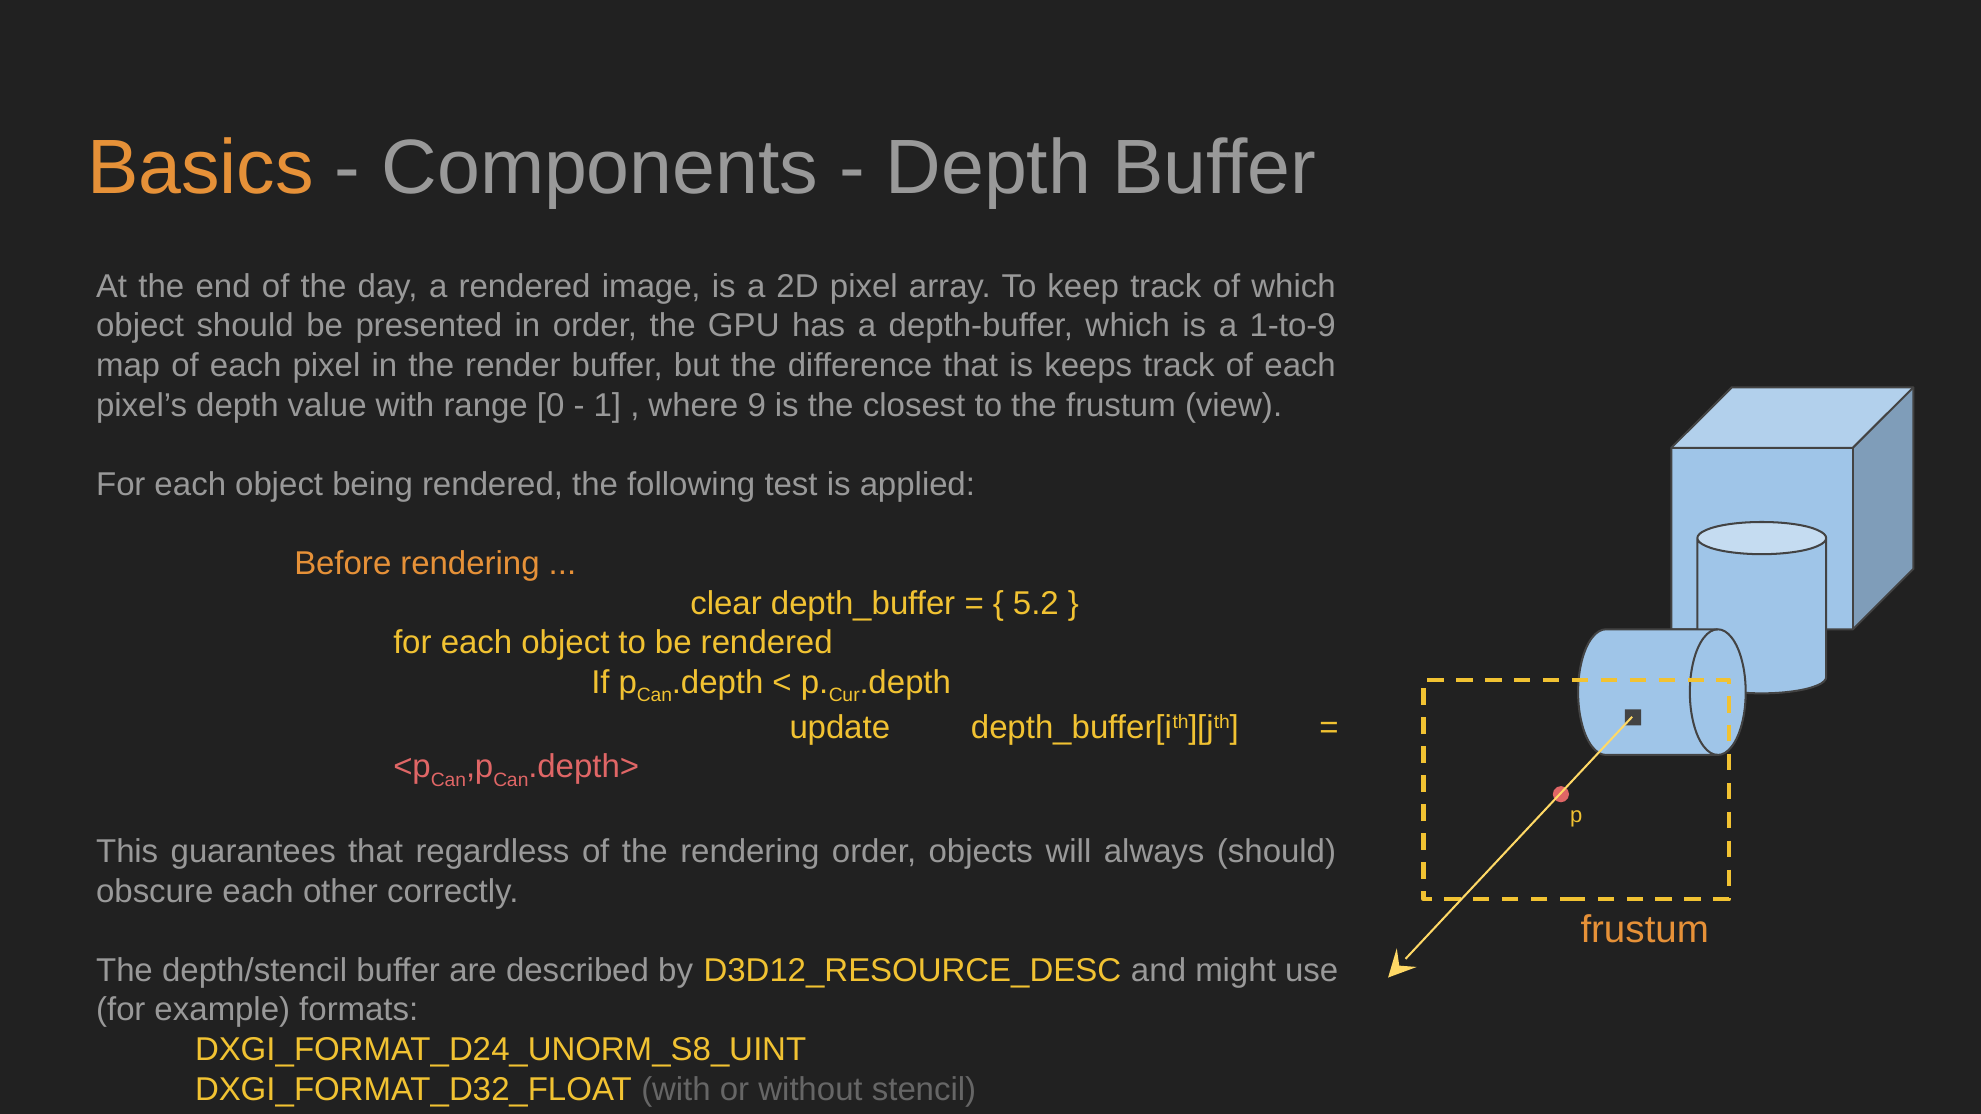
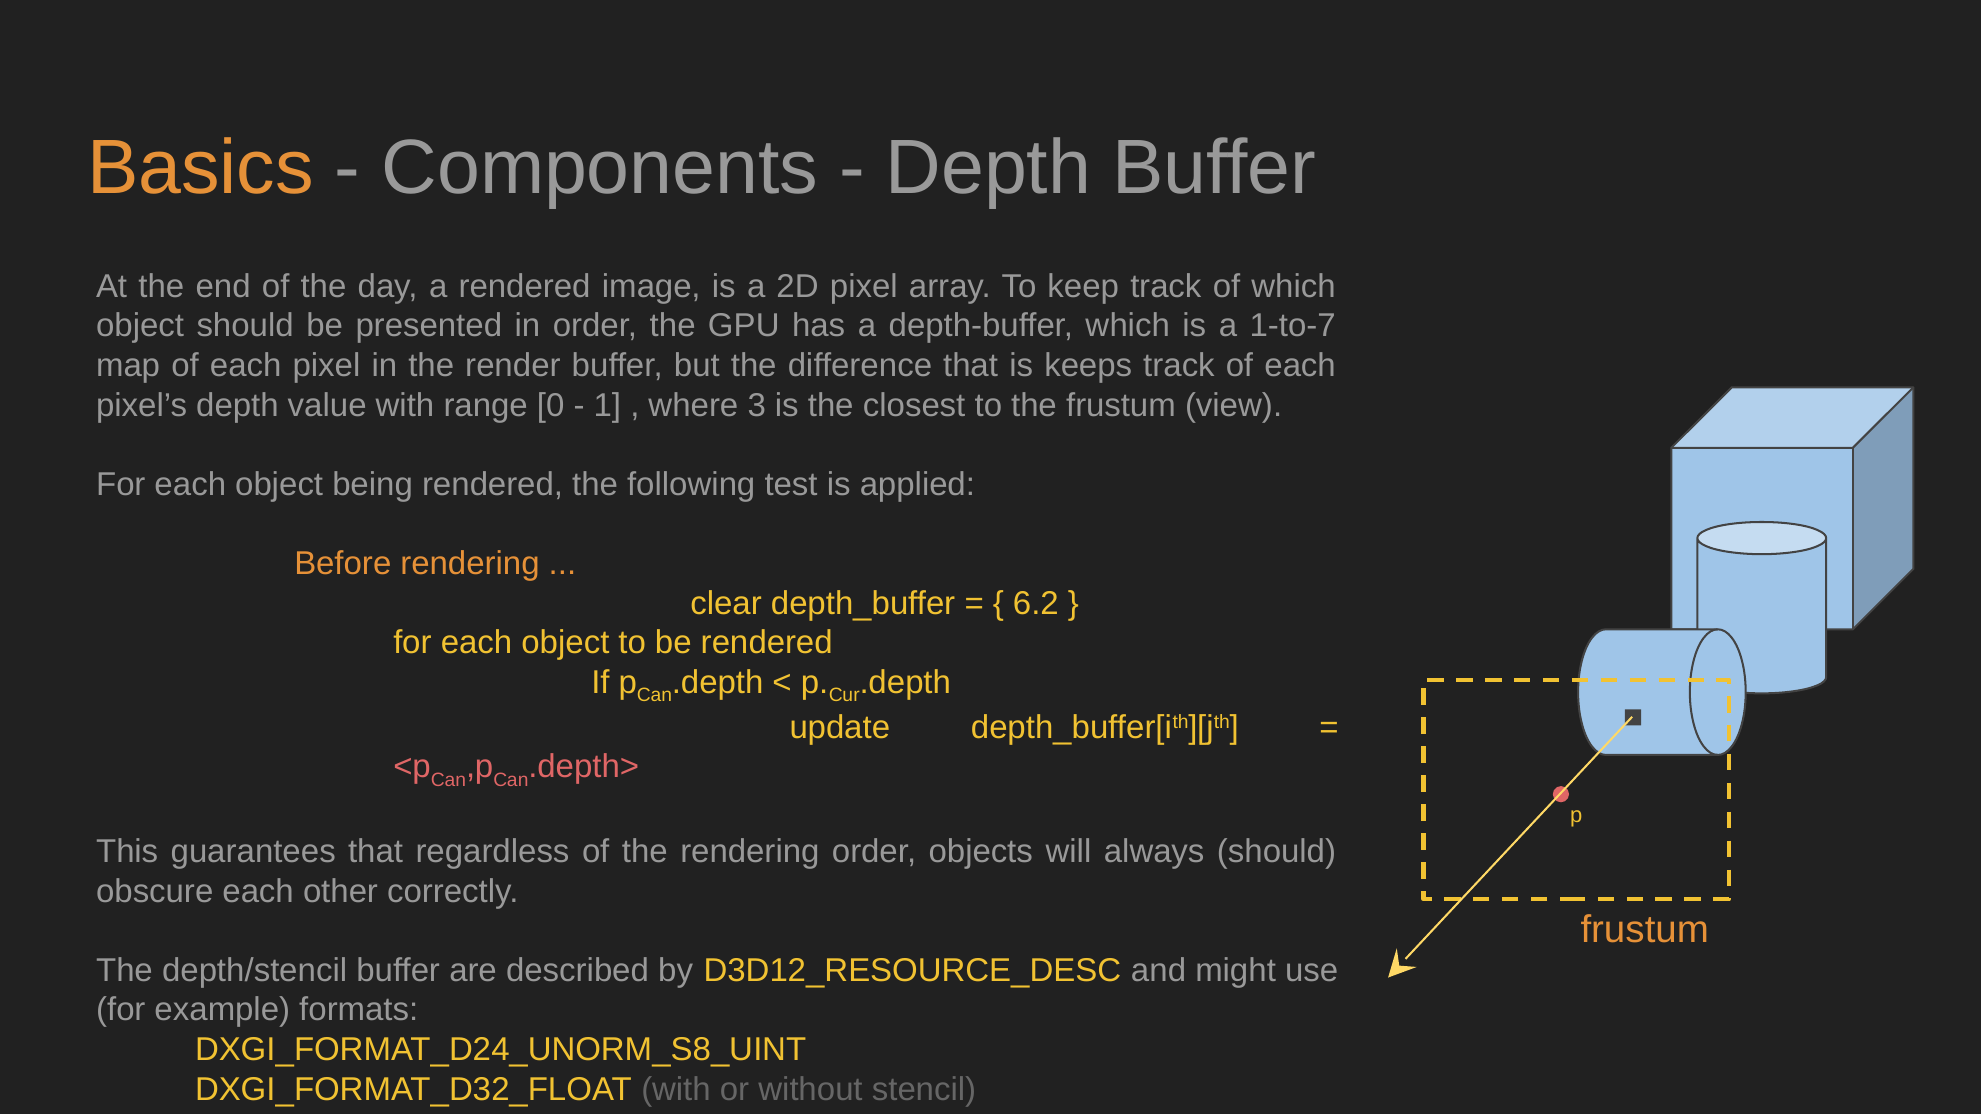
1-to-9: 1-to-9 -> 1-to-7 (1293, 326)
9: 9 -> 3 (757, 405)
5.2: 5.2 -> 6.2 (1036, 603)
